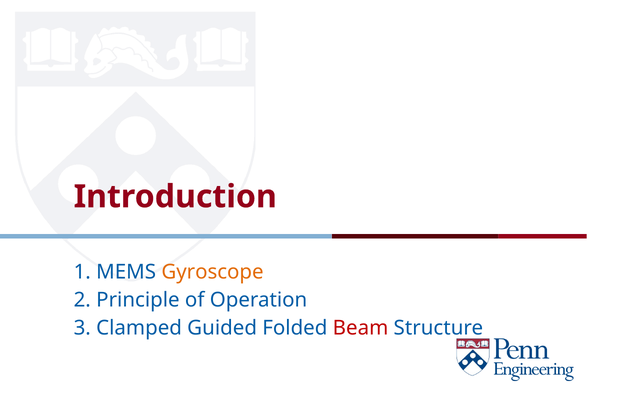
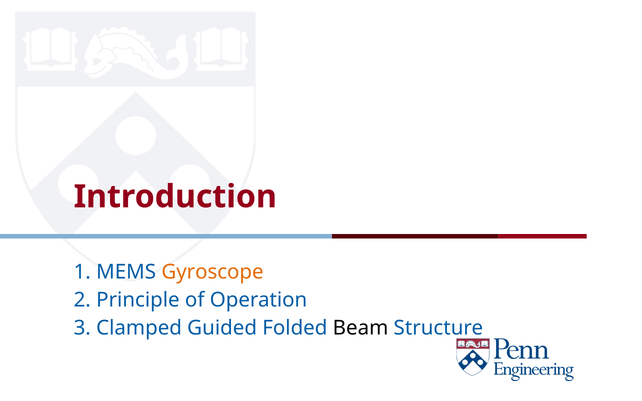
Beam colour: red -> black (361, 328)
